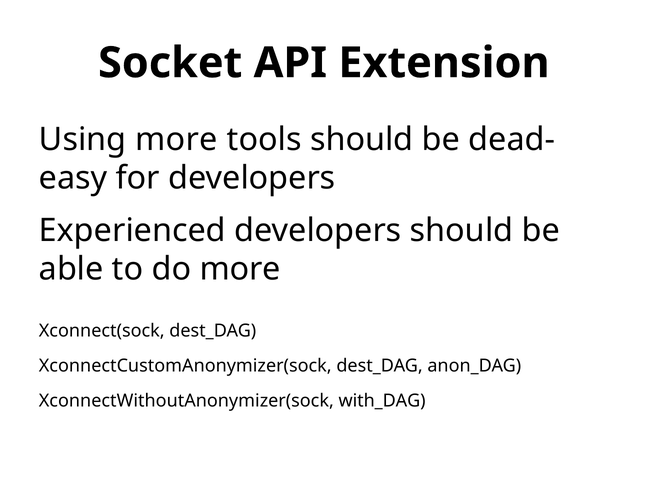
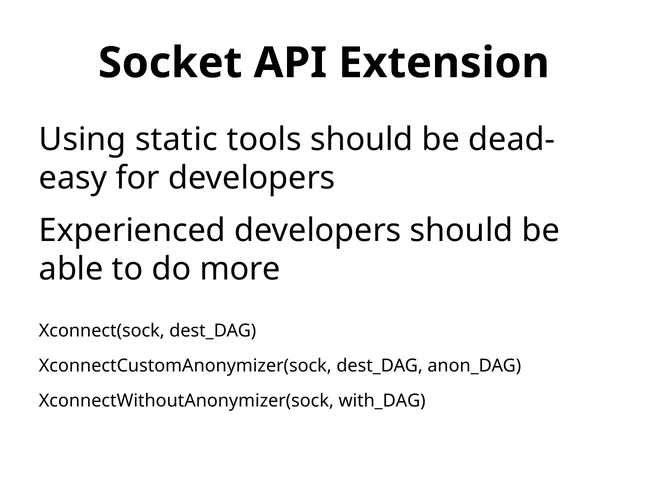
Using more: more -> static (176, 139)
